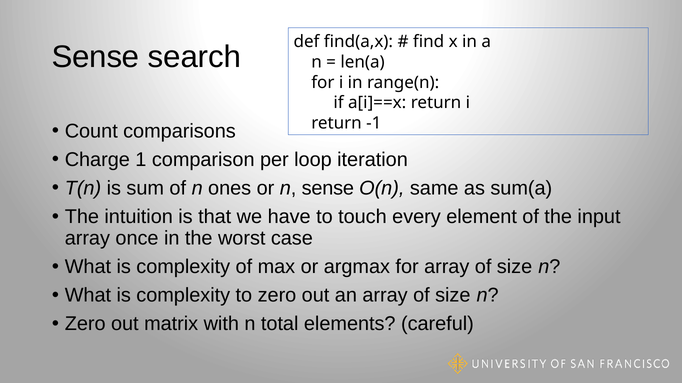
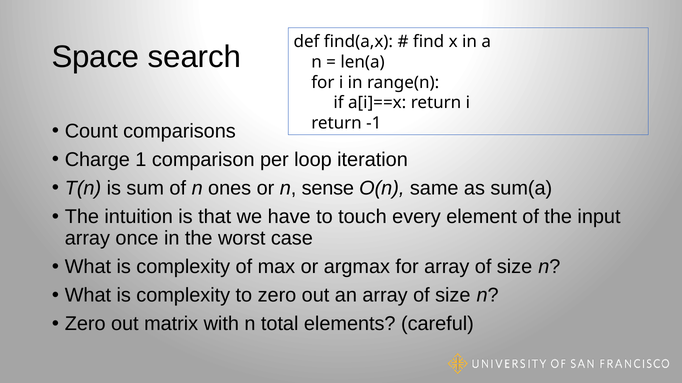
Sense: Sense -> Space (96, 57)
